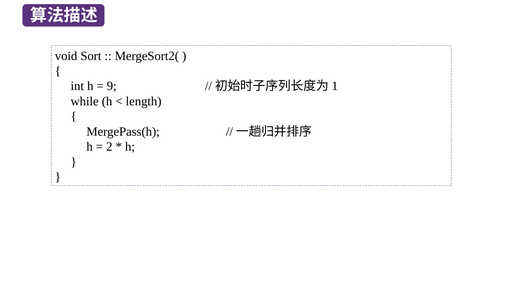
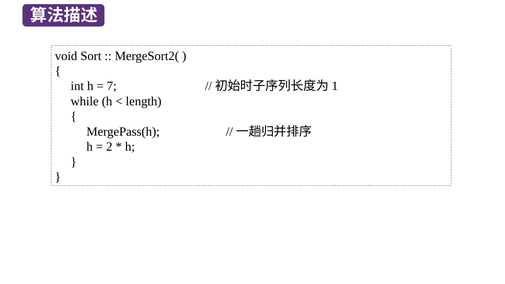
9: 9 -> 7 (112, 86)
